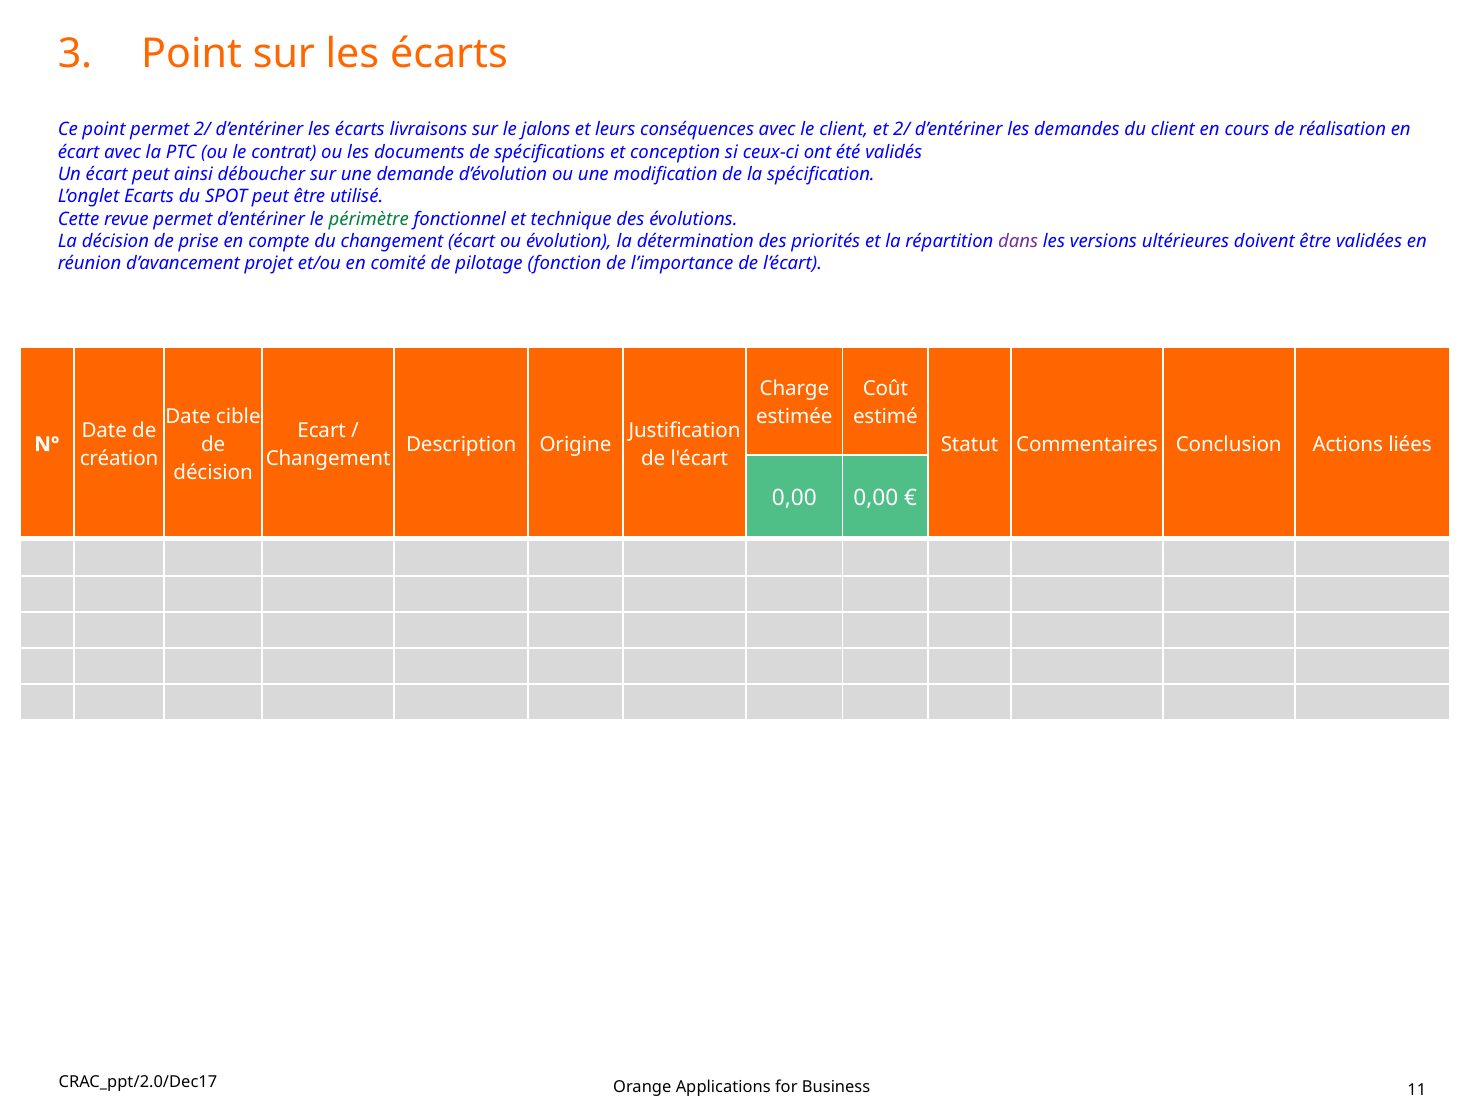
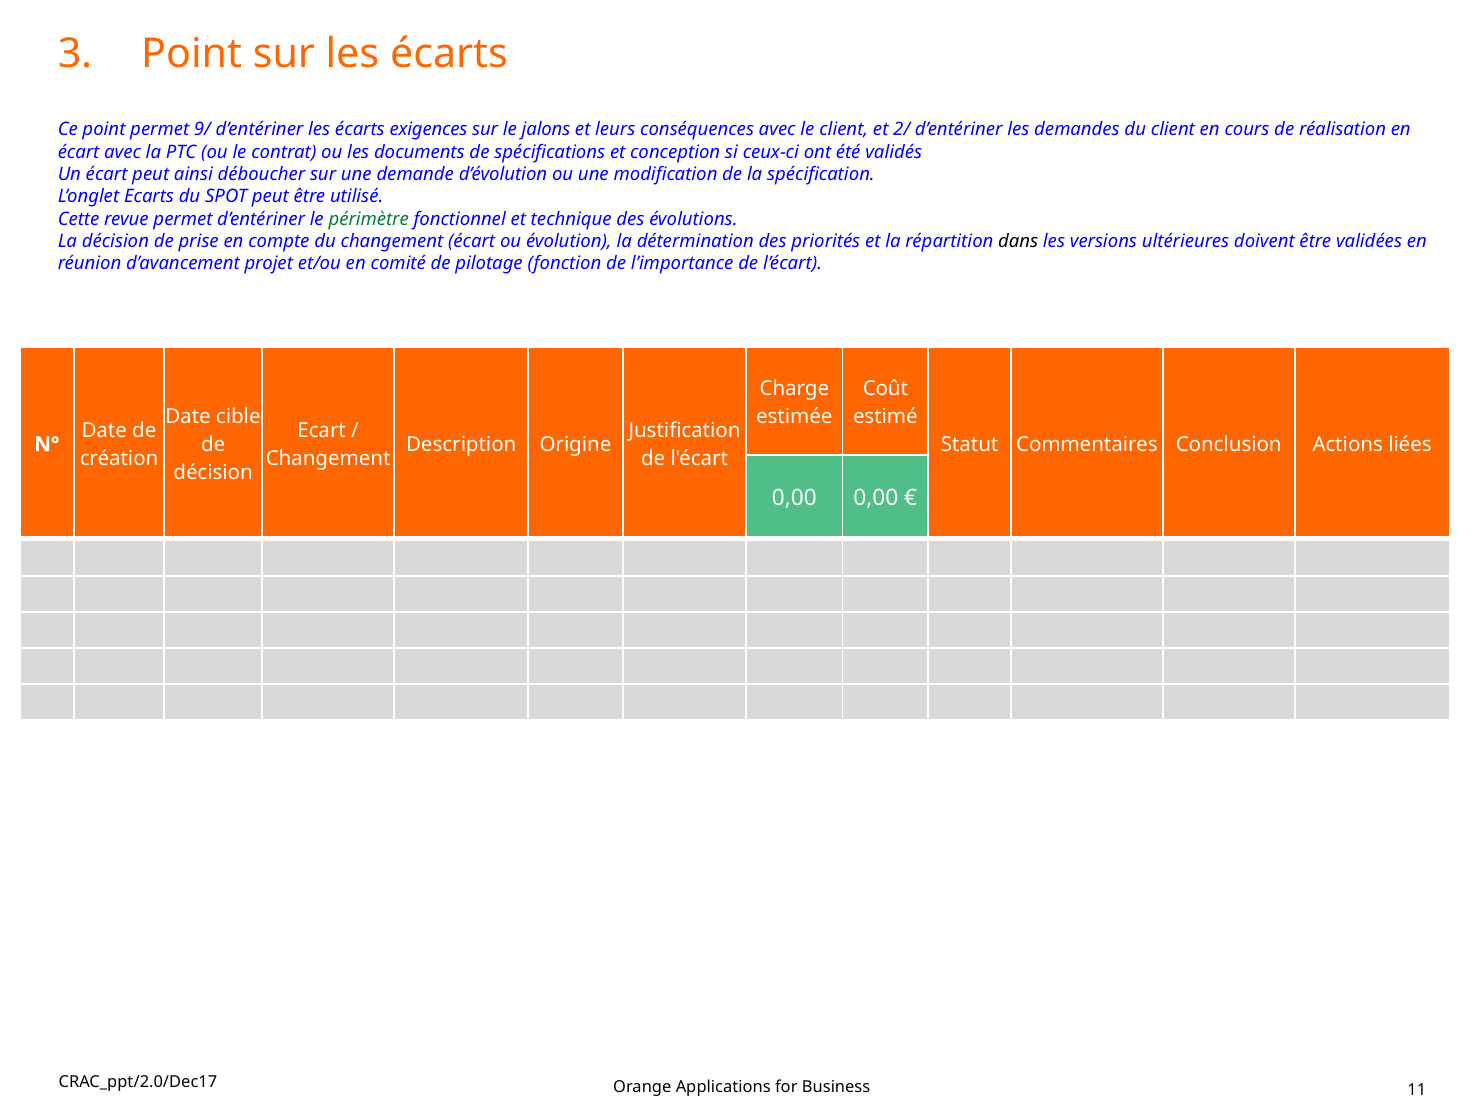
permet 2/: 2/ -> 9/ (202, 130)
livraisons: livraisons -> exigences (428, 130)
dans colour: purple -> black (1018, 241)
